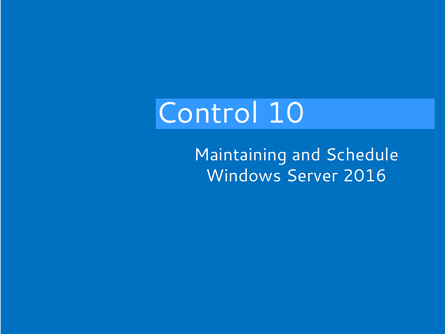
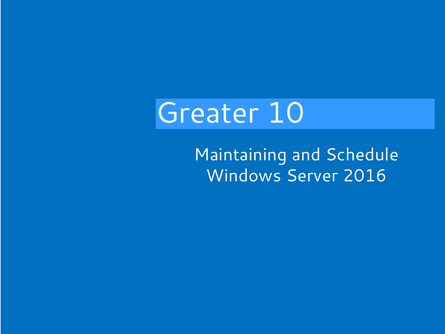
Control: Control -> Greater (207, 113)
